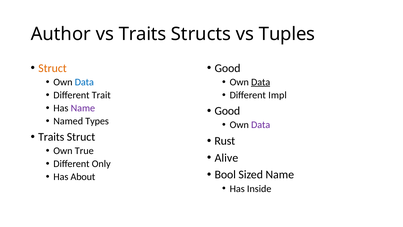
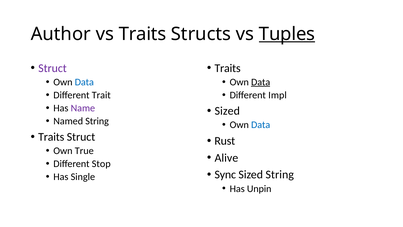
Tuples underline: none -> present (287, 34)
Struct colour: orange -> purple (53, 68)
Good: Good -> Traits (228, 68)
Good: Good -> Sized (227, 111)
Named Types: Types -> String (97, 121)
Data colour: purple -> blue (261, 125)
Only: Only -> Stop (101, 164)
Bool: Bool -> Sync (225, 175)
Sized Name: Name -> String (280, 175)
About: About -> Single (83, 177)
Inside: Inside -> Unpin (259, 188)
